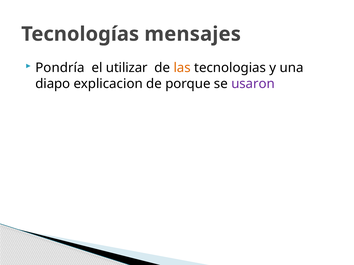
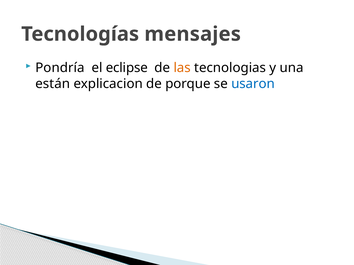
utilizar: utilizar -> eclipse (127, 68)
diapo: diapo -> están (53, 84)
usaron colour: purple -> blue (253, 84)
